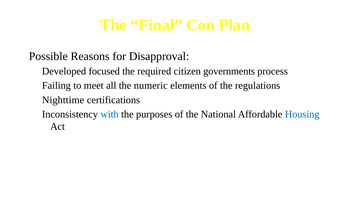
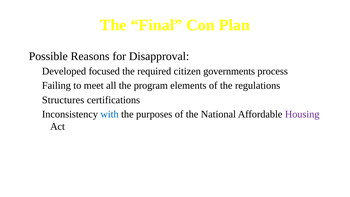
numeric: numeric -> program (151, 86)
Nighttime: Nighttime -> Structures (63, 100)
Housing colour: blue -> purple (302, 114)
